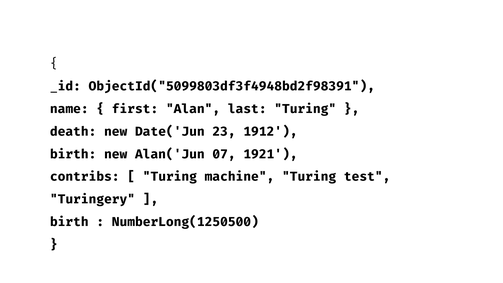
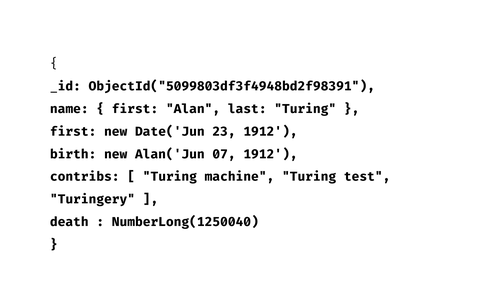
death: death -> first (73, 132)
07 1921: 1921 -> 1912 (270, 154)
birth: birth -> death (69, 222)
NumberLong(1250500: NumberLong(1250500 -> NumberLong(1250040 (185, 222)
